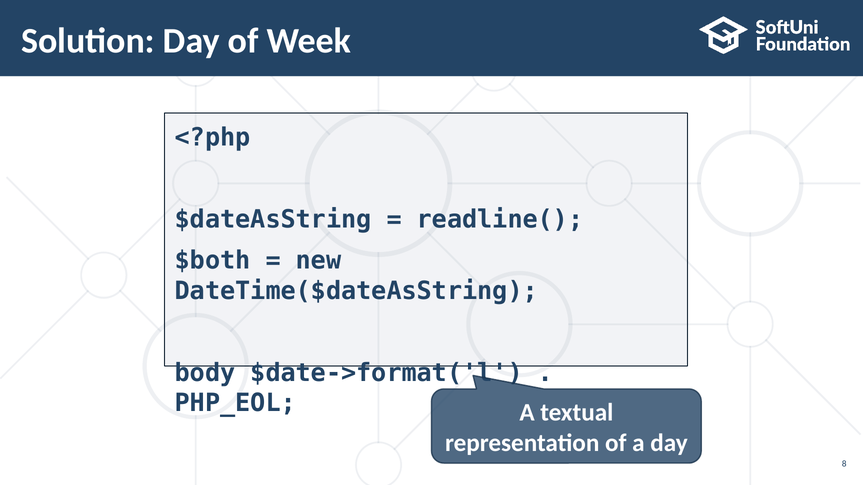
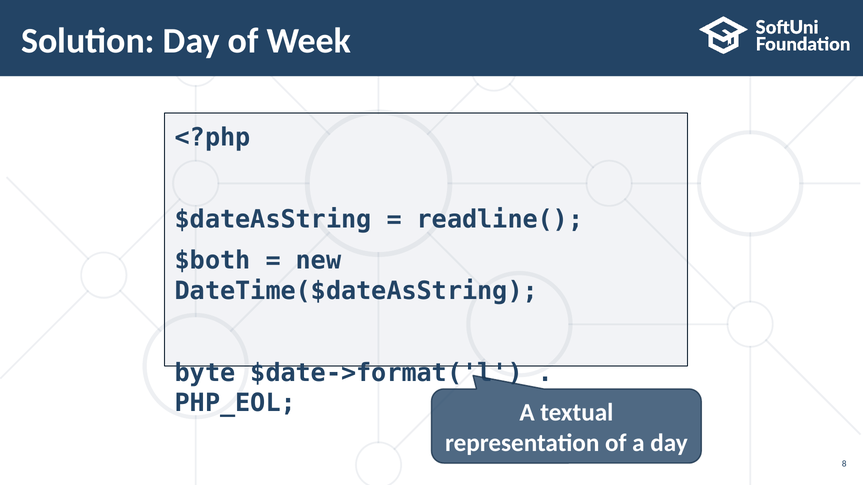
body: body -> byte (205, 373)
